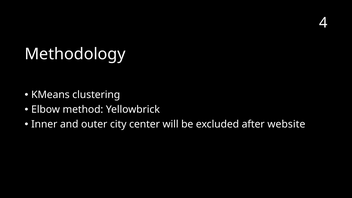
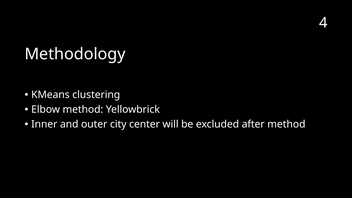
after website: website -> method (286, 124)
